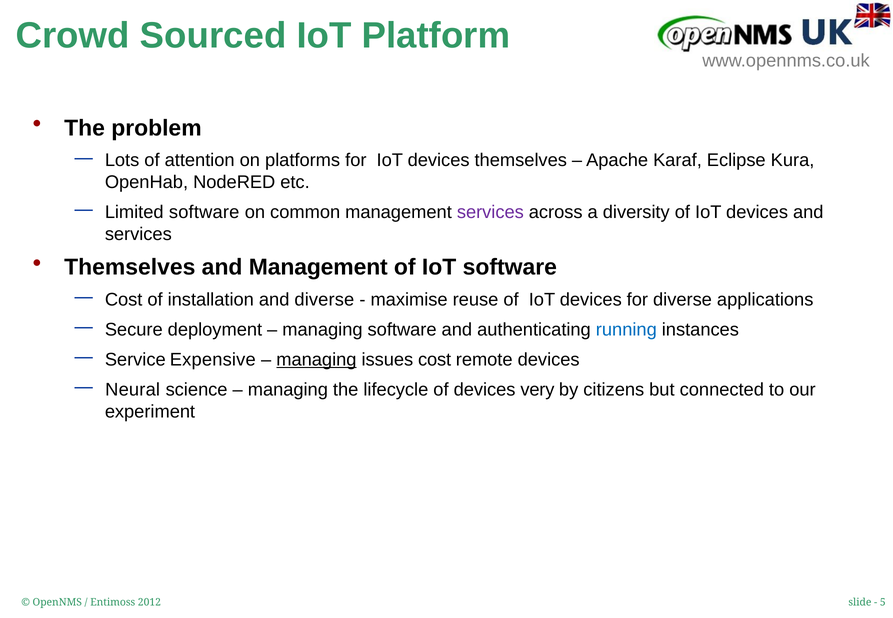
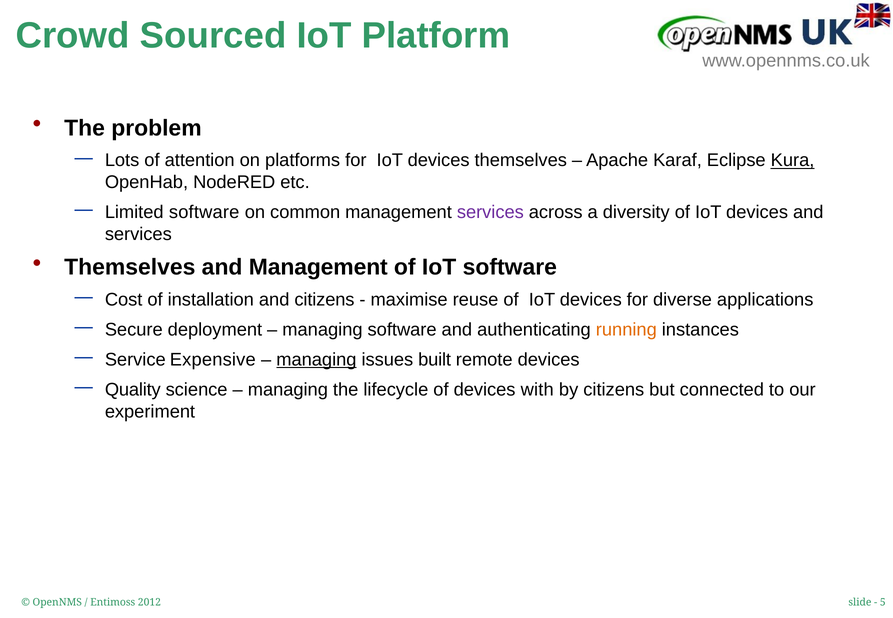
Kura underline: none -> present (793, 161)
and diverse: diverse -> citizens (324, 300)
running colour: blue -> orange (626, 330)
issues cost: cost -> built (435, 360)
Neural: Neural -> Quality (133, 390)
very: very -> with (537, 390)
